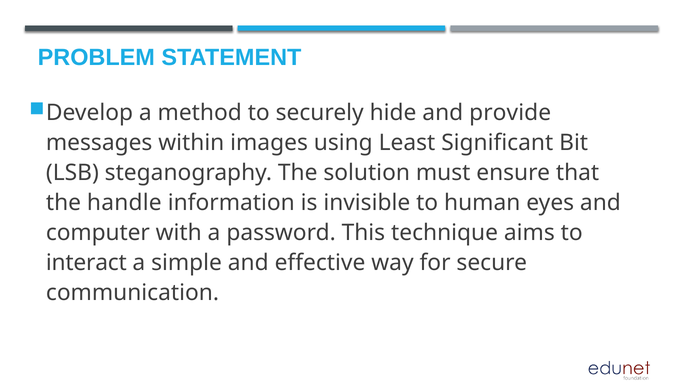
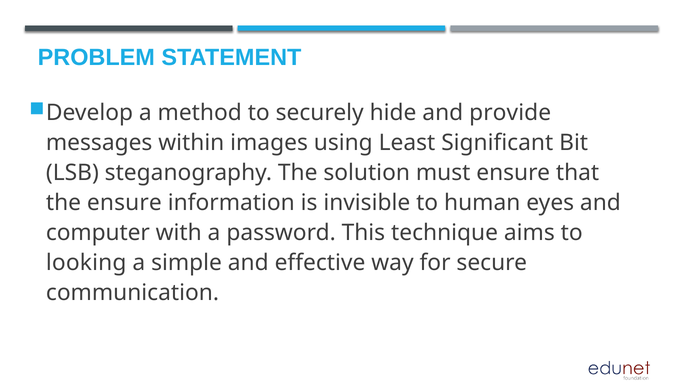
the handle: handle -> ensure (124, 203)
interact: interact -> looking (86, 263)
